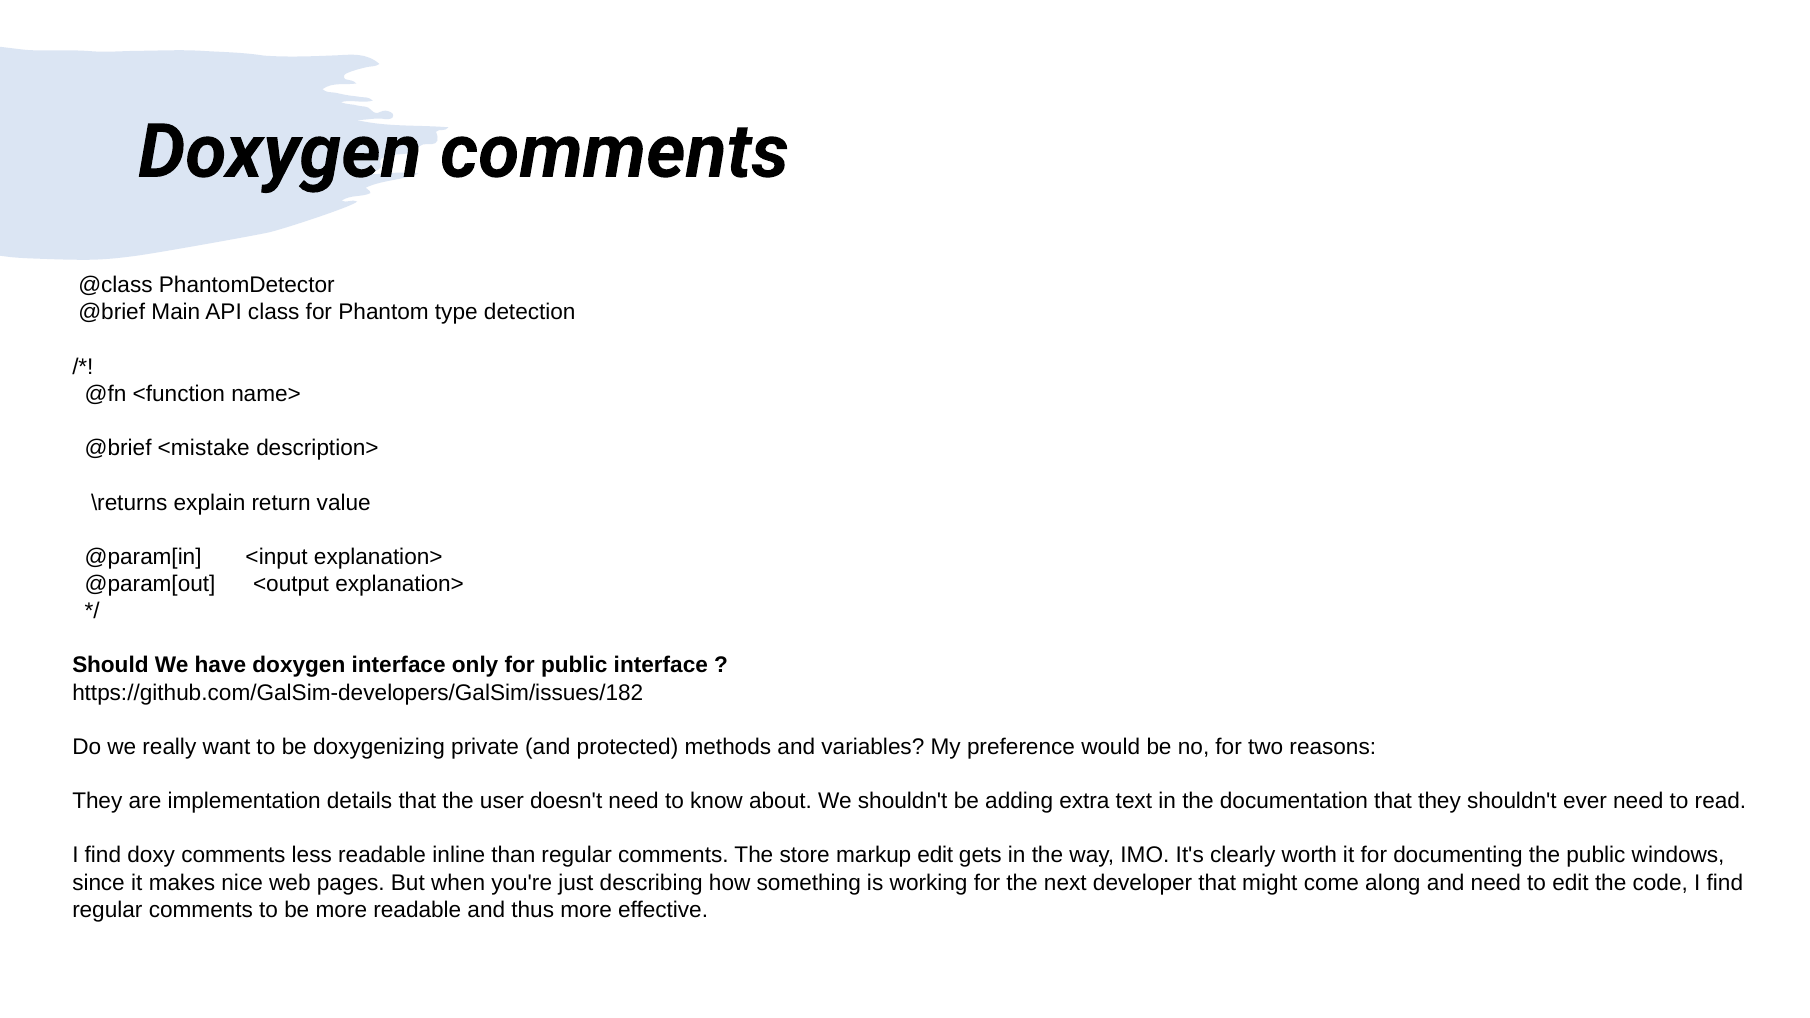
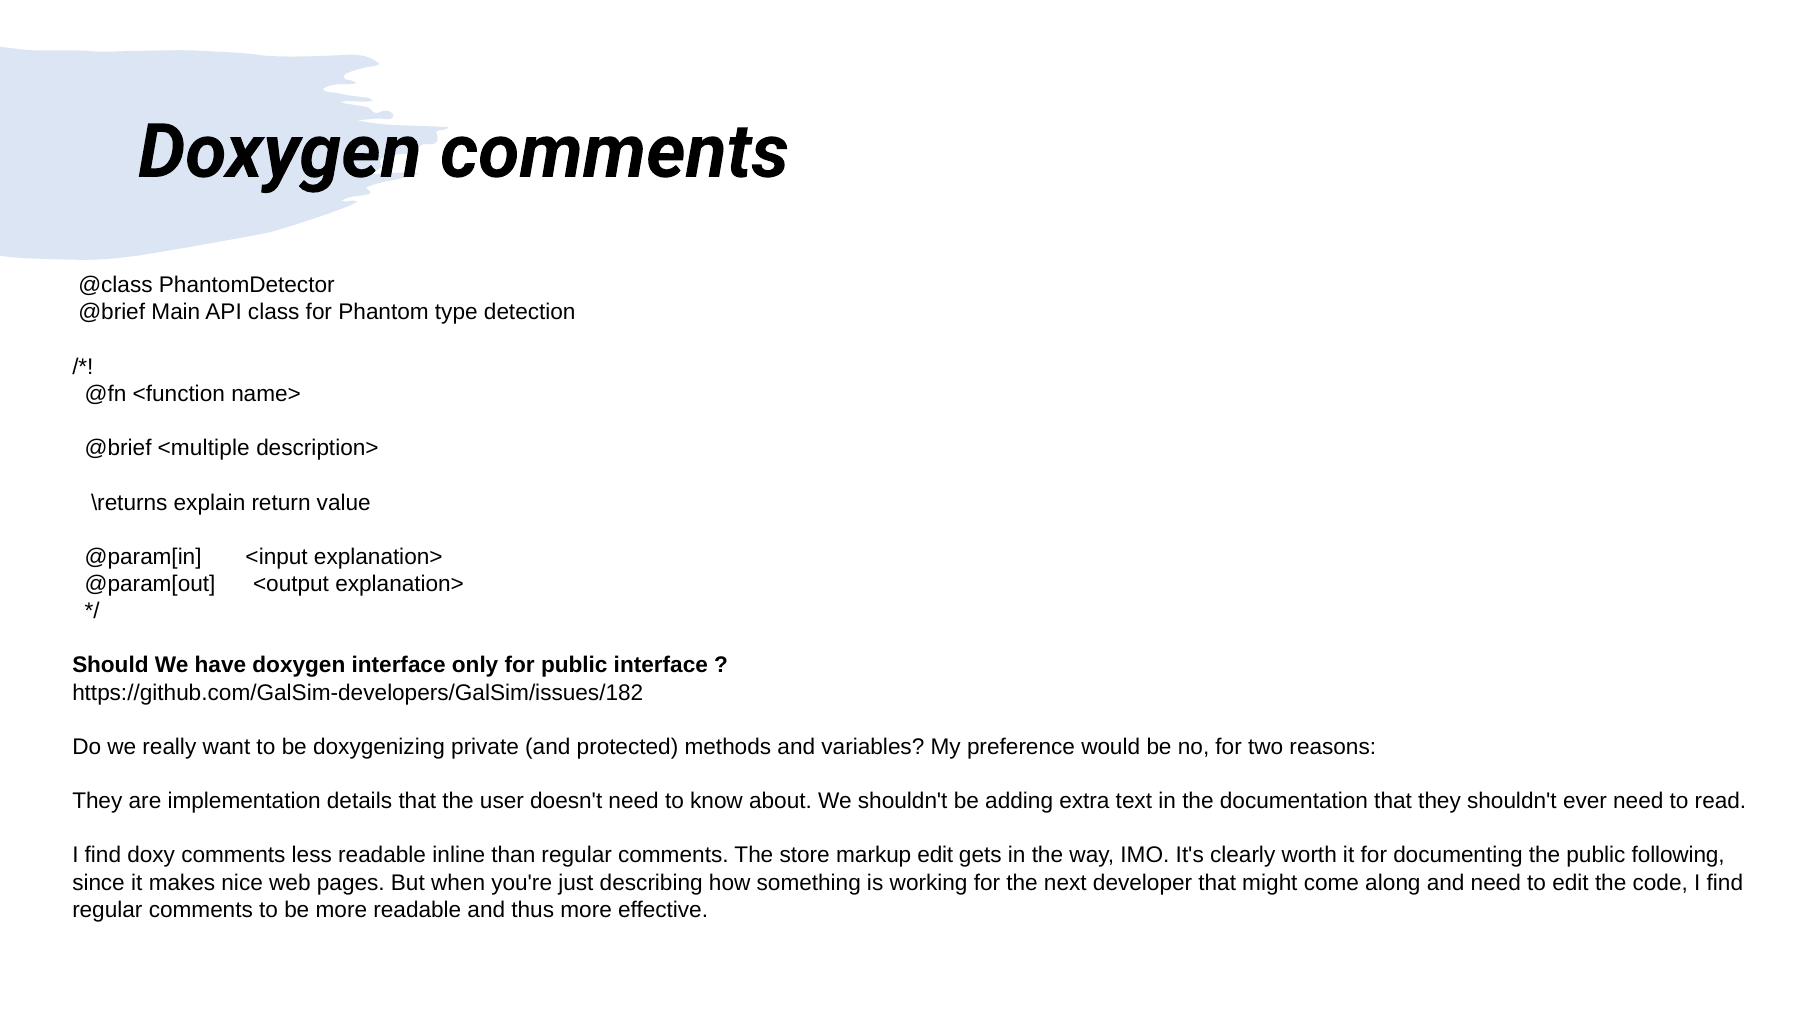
<mistake: <mistake -> <multiple (204, 448)
windows: windows -> following (1678, 856)
